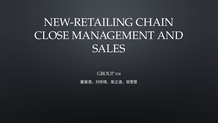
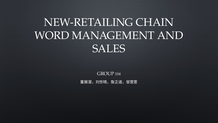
CLOSE: CLOSE -> WORD (52, 35)
